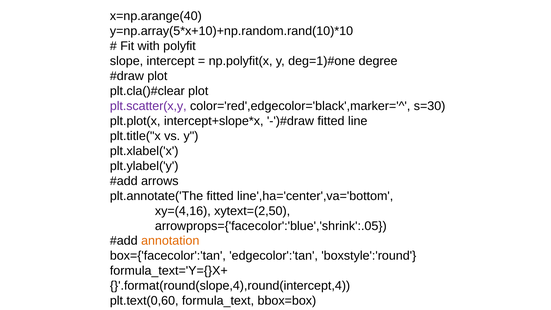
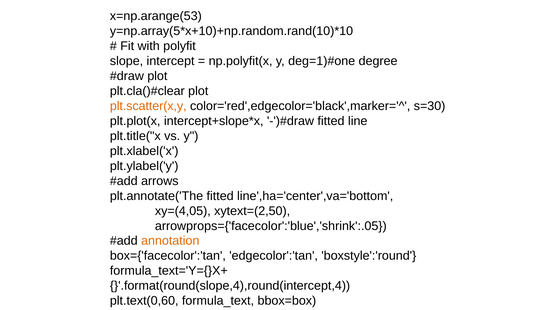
x=np.arange(40: x=np.arange(40 -> x=np.arange(53 (156, 16)
plt.scatter(x,y colour: purple -> orange (148, 106)
xy=(4,16: xy=(4,16 -> xy=(4,05 (183, 211)
